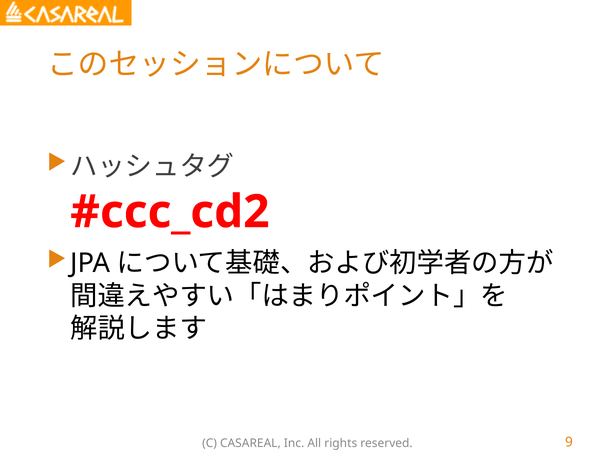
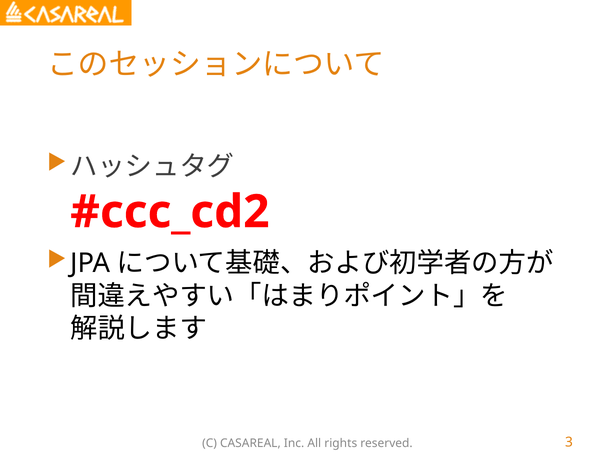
9: 9 -> 3 (569, 442)
